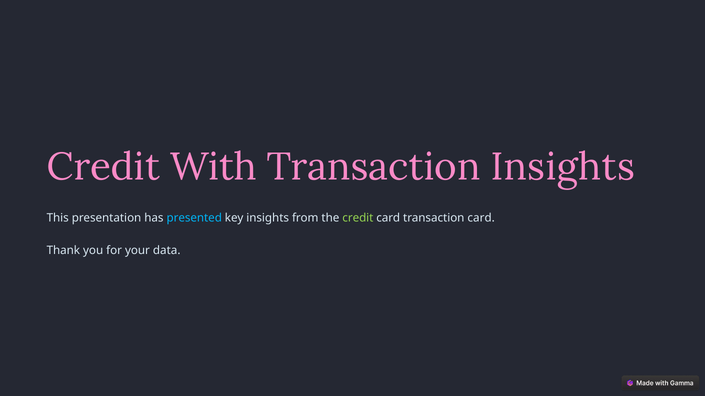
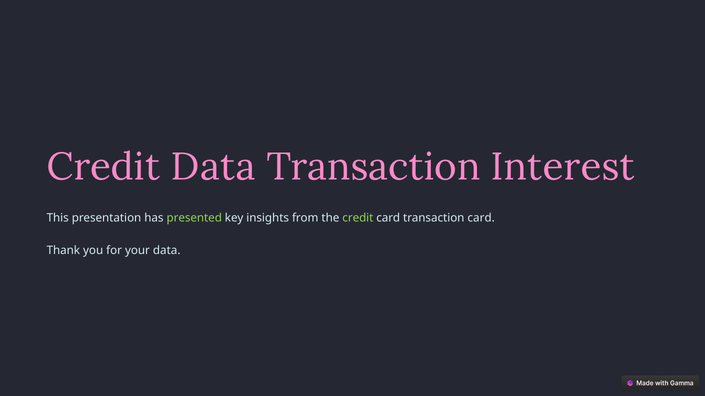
Credit With: With -> Data (213, 167)
Transaction Insights: Insights -> Interest (563, 167)
presented colour: light blue -> light green (194, 218)
